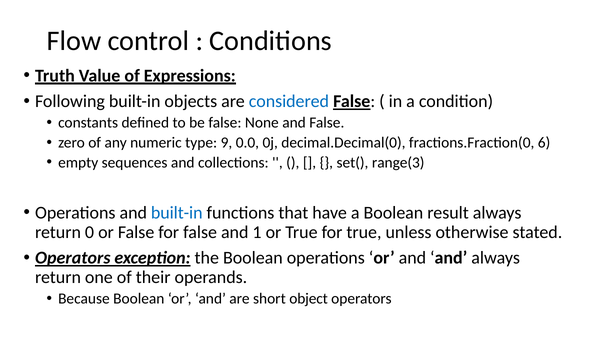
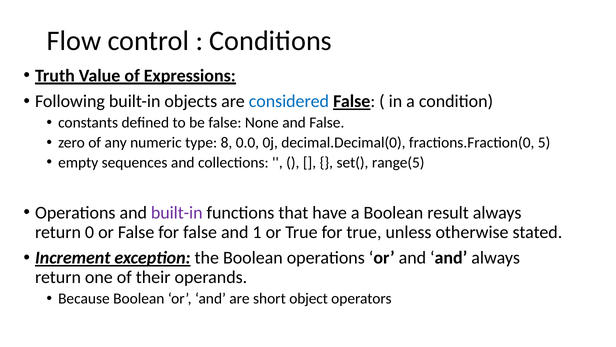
9: 9 -> 8 (226, 142)
6: 6 -> 5 (544, 142)
range(3: range(3 -> range(5 (398, 162)
built-in colour: blue -> purple (177, 212)
Operators: Operators -> Increment (73, 258)
